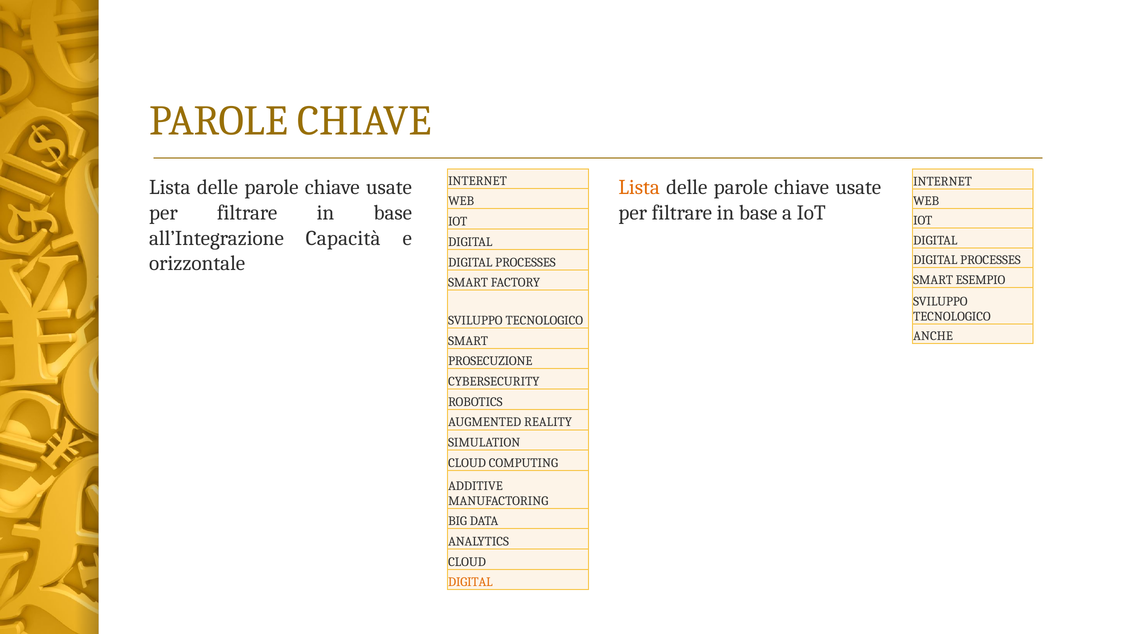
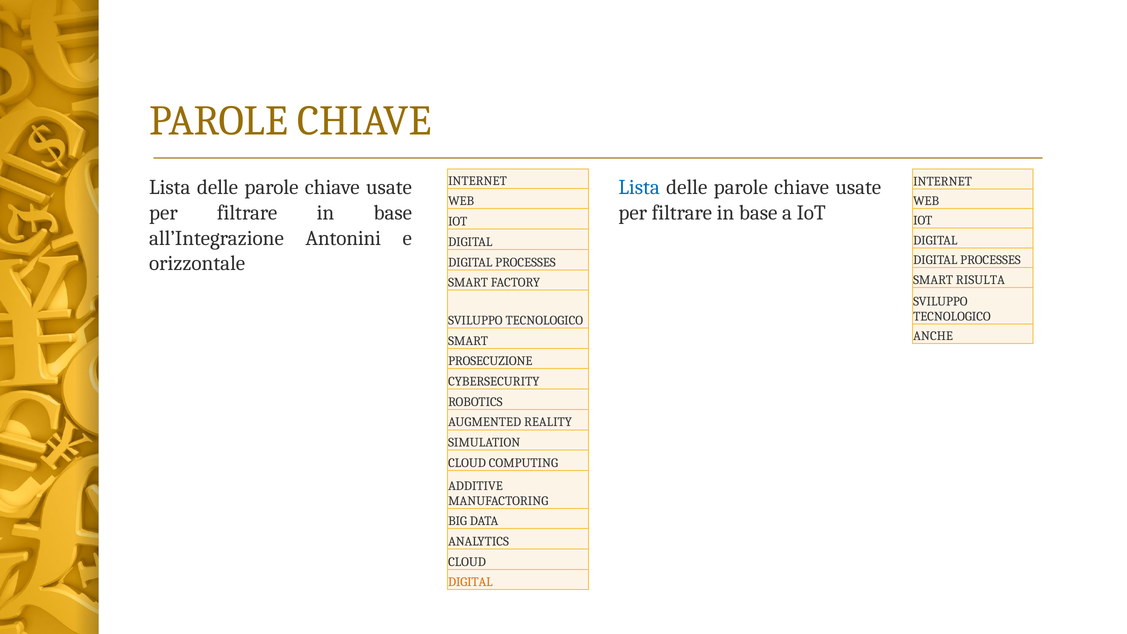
Lista colour: orange -> blue (639, 187)
Capacità: Capacità -> Antonini (343, 238)
ESEMPIO: ESEMPIO -> RISULTA (980, 280)
